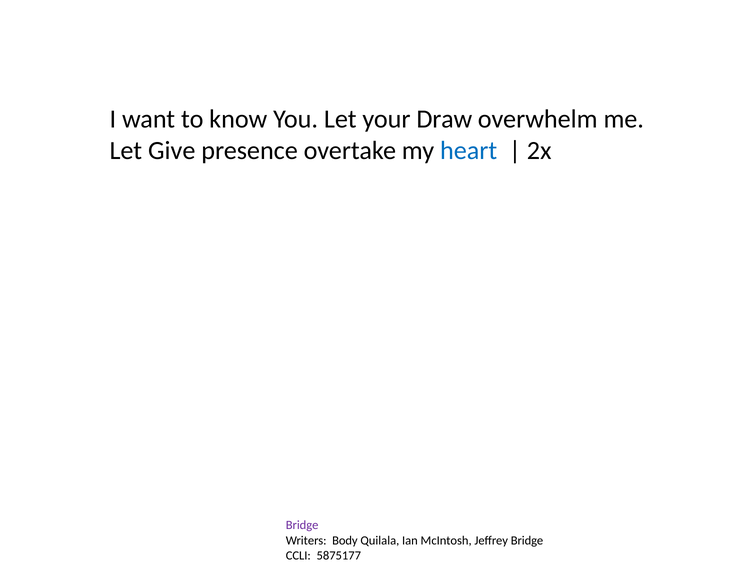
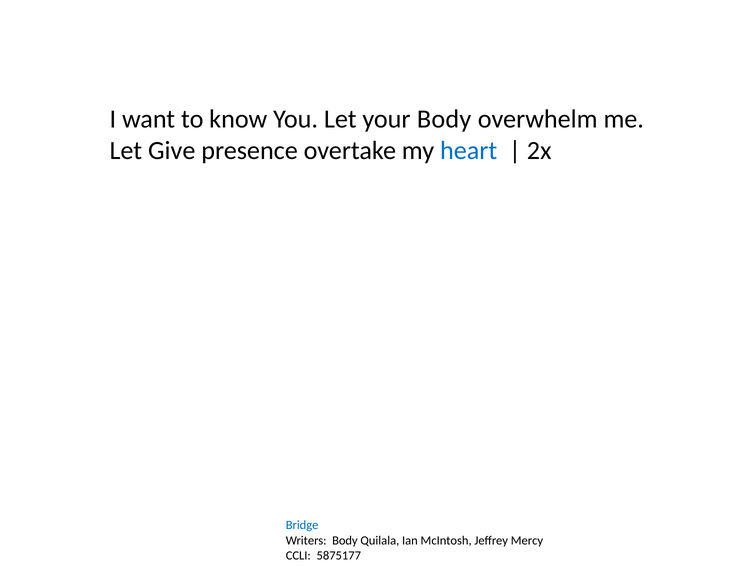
your Draw: Draw -> Body (444, 119)
Bridge colour: purple -> blue (302, 525)
Jeffrey Bridge: Bridge -> Mercy (527, 540)
